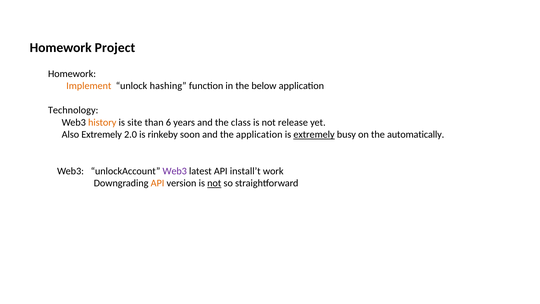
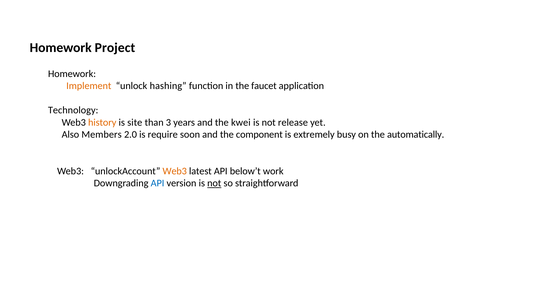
below: below -> faucet (264, 86)
6: 6 -> 3 (168, 122)
class: class -> kwei (241, 122)
Also Extremely: Extremely -> Members (102, 134)
rinkeby: rinkeby -> require (163, 134)
the application: application -> component (259, 134)
extremely underline: present -> none (314, 134)
Web3 colour: purple -> orange (175, 171)
install’t: install’t -> below’t (245, 171)
API colour: orange -> blue (158, 183)
